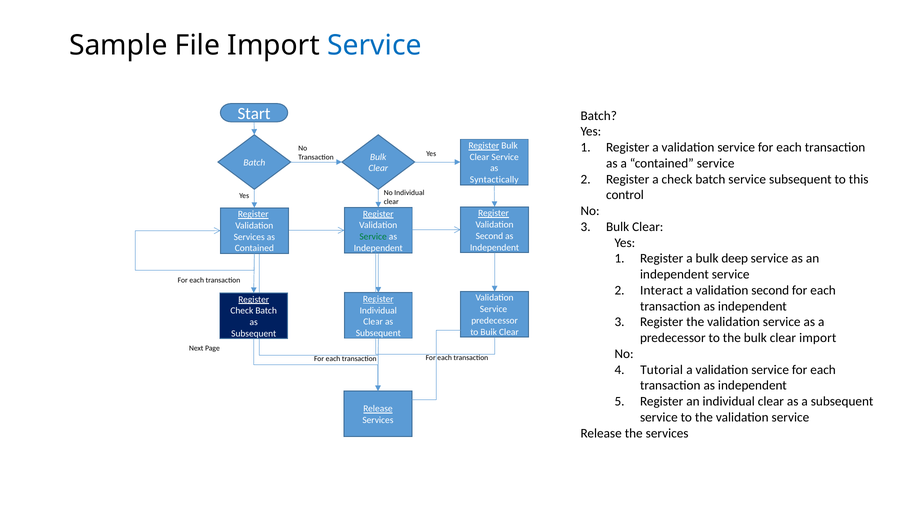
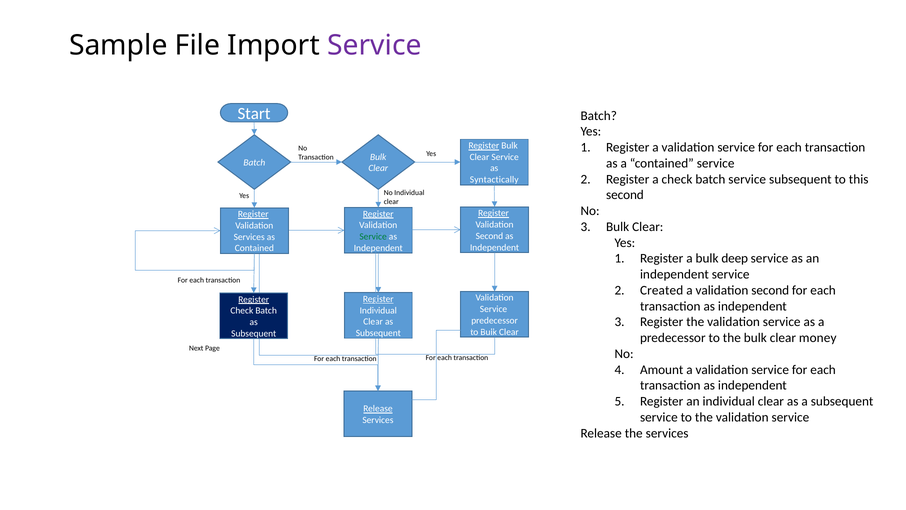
Service colour: blue -> purple (374, 46)
control: control -> second (625, 195)
Interact: Interact -> Created (662, 290)
clear import: import -> money (818, 338)
Tutorial: Tutorial -> Amount (662, 369)
